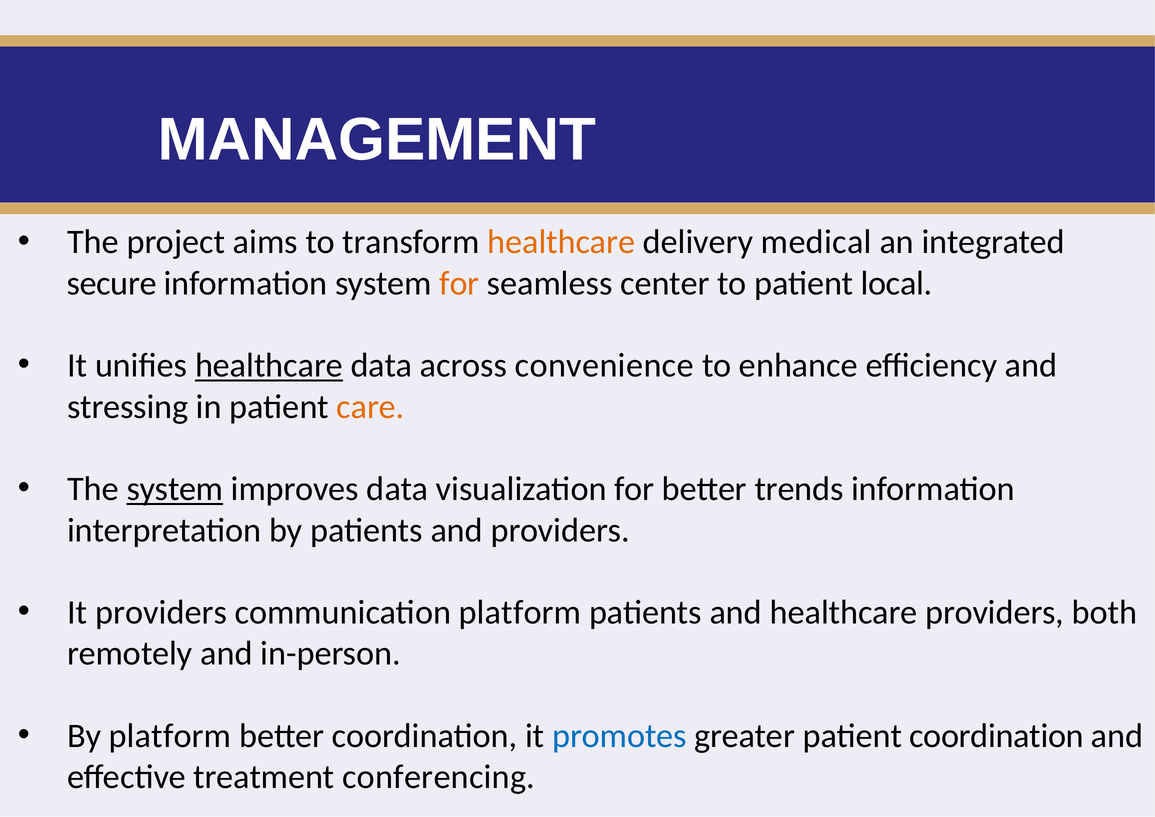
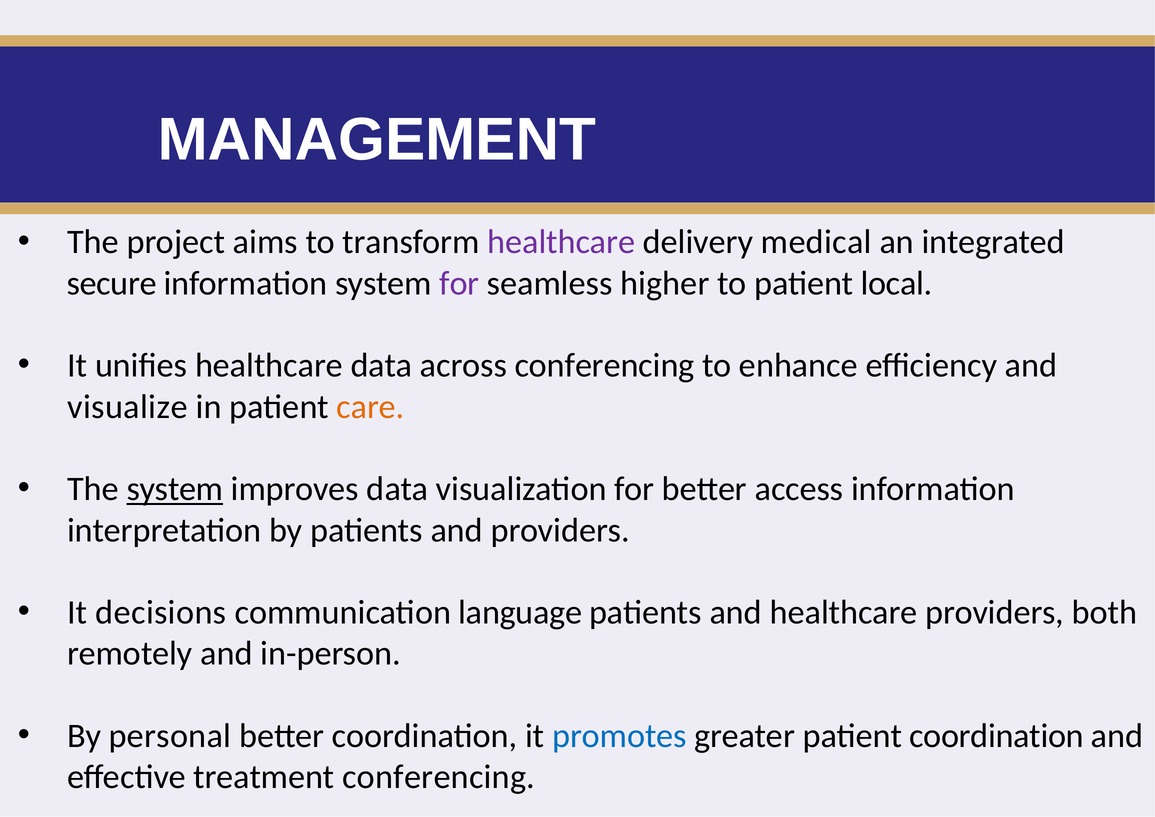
healthcare colour: orange -> purple (561, 242)
for colour: orange -> purple (459, 283)
center: center -> higher (665, 283)
healthcare underline: present -> none (269, 366)
across convenience: convenience -> conferencing (605, 366)
stressing: stressing -> visualize (127, 407)
trends: trends -> access (799, 489)
It providers: providers -> decisions (161, 612)
communication platform: platform -> language (520, 612)
By platform: platform -> personal (170, 736)
